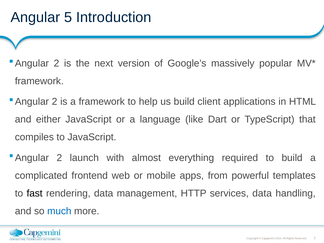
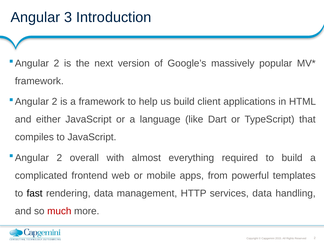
5: 5 -> 3 (68, 17)
launch: launch -> overall (84, 158)
much colour: blue -> red (59, 211)
